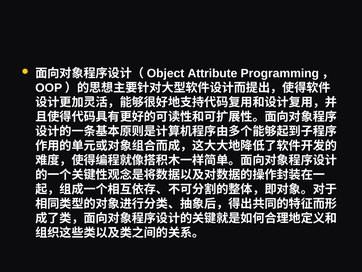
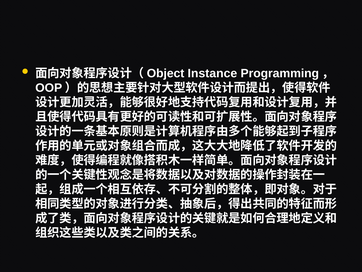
Attribute: Attribute -> Instance (212, 73)
